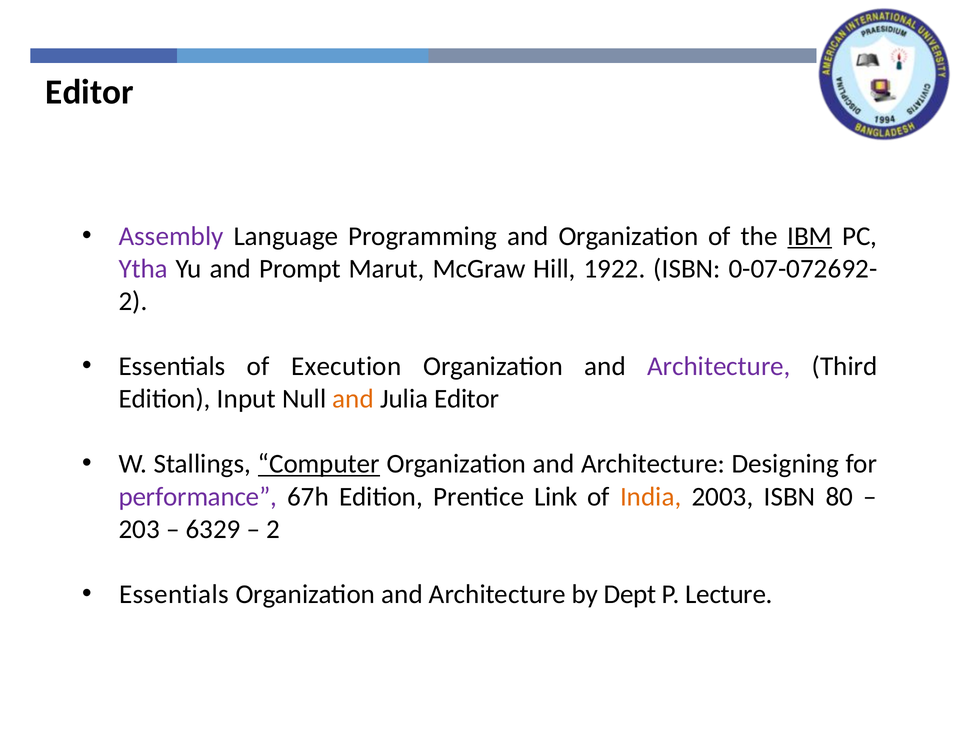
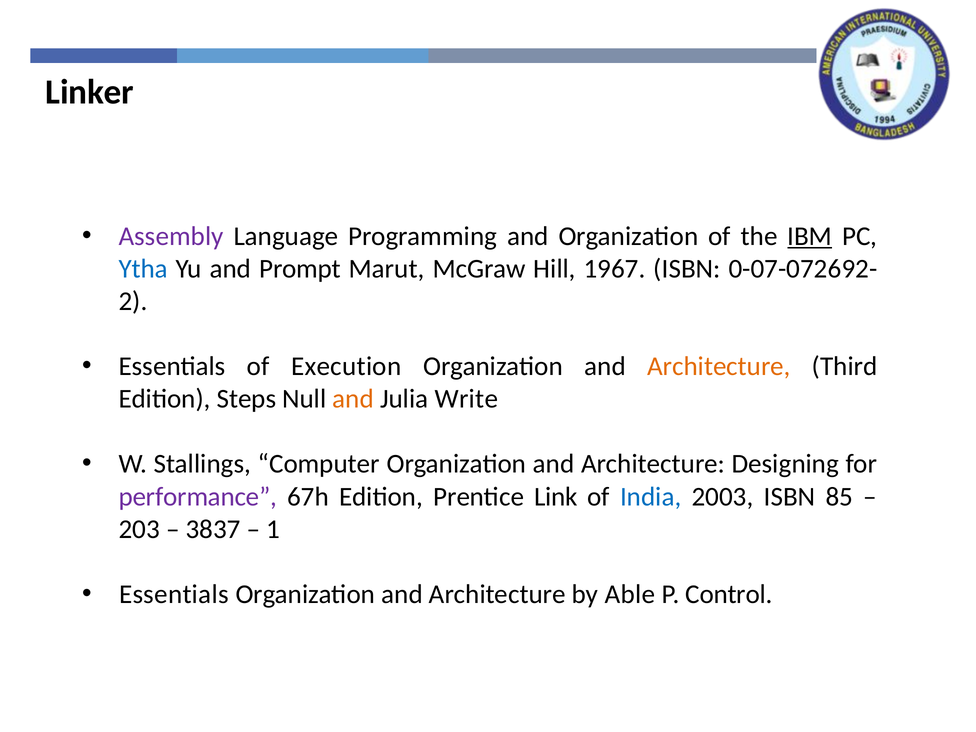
Editor: Editor -> Linker (90, 92)
Ytha colour: purple -> blue (143, 269)
1922: 1922 -> 1967 (615, 269)
Architecture colour: purple -> orange (719, 366)
Input: Input -> Steps (246, 399)
Julia Editor: Editor -> Write (466, 399)
Computer underline: present -> none (319, 464)
India colour: orange -> blue (651, 497)
80: 80 -> 85 (839, 497)
6329: 6329 -> 3837 (213, 529)
2: 2 -> 1 (273, 529)
Dept: Dept -> Able (630, 594)
Lecture: Lecture -> Control (729, 594)
